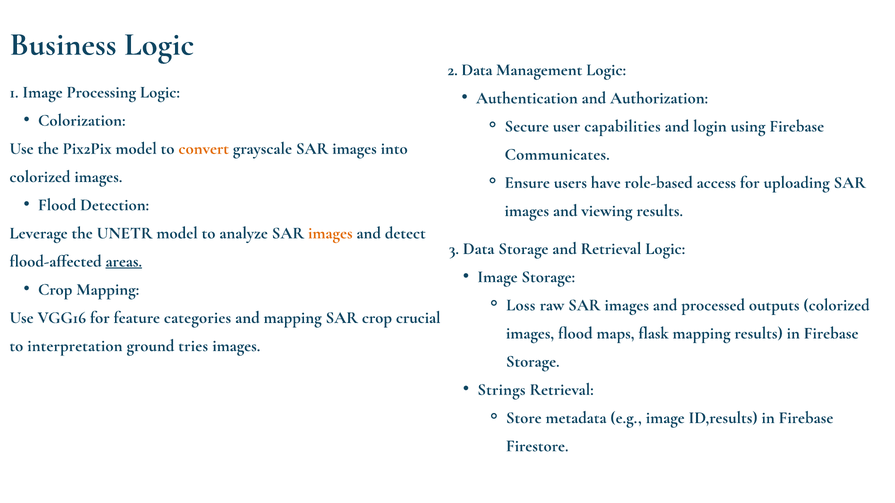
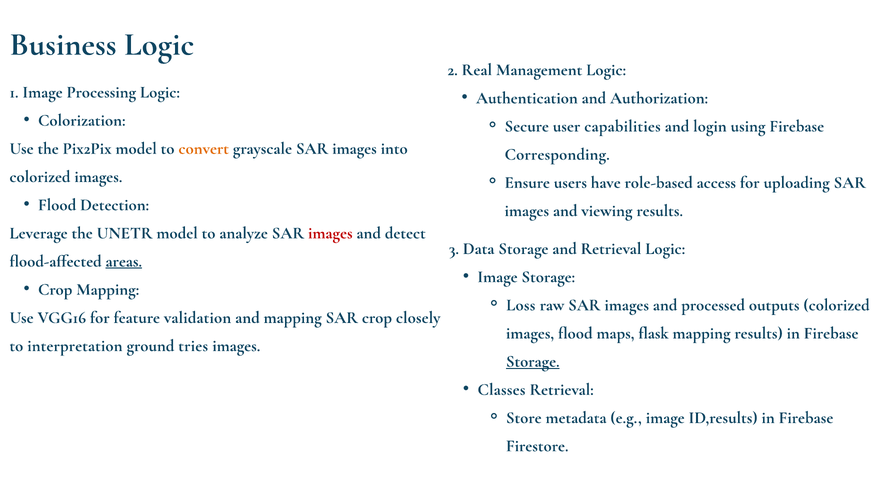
2 Data: Data -> Real (477, 70)
Communicates: Communicates -> Corresponding (557, 154)
images colour: orange -> red (330, 233)
categories: categories -> validation (198, 318)
crucial: crucial -> closely (418, 318)
Storage underline: none -> present (533, 361)
Strings: Strings -> Classes (501, 390)
